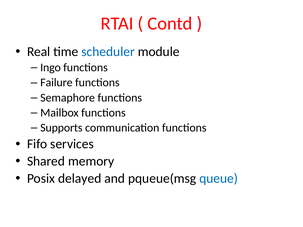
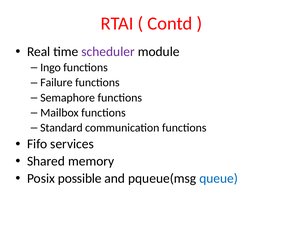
scheduler colour: blue -> purple (108, 52)
Supports: Supports -> Standard (61, 128)
delayed: delayed -> possible (80, 179)
